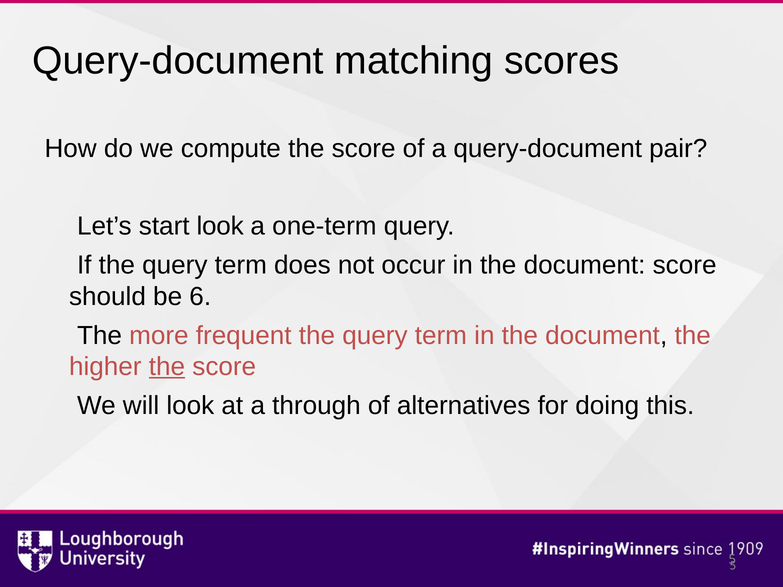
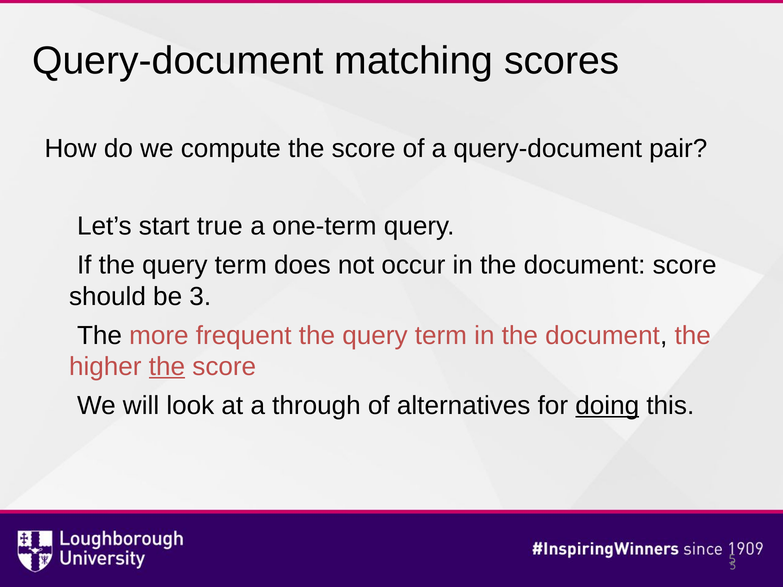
start look: look -> true (220, 226)
6: 6 -> 3 (200, 297)
doing underline: none -> present (607, 406)
